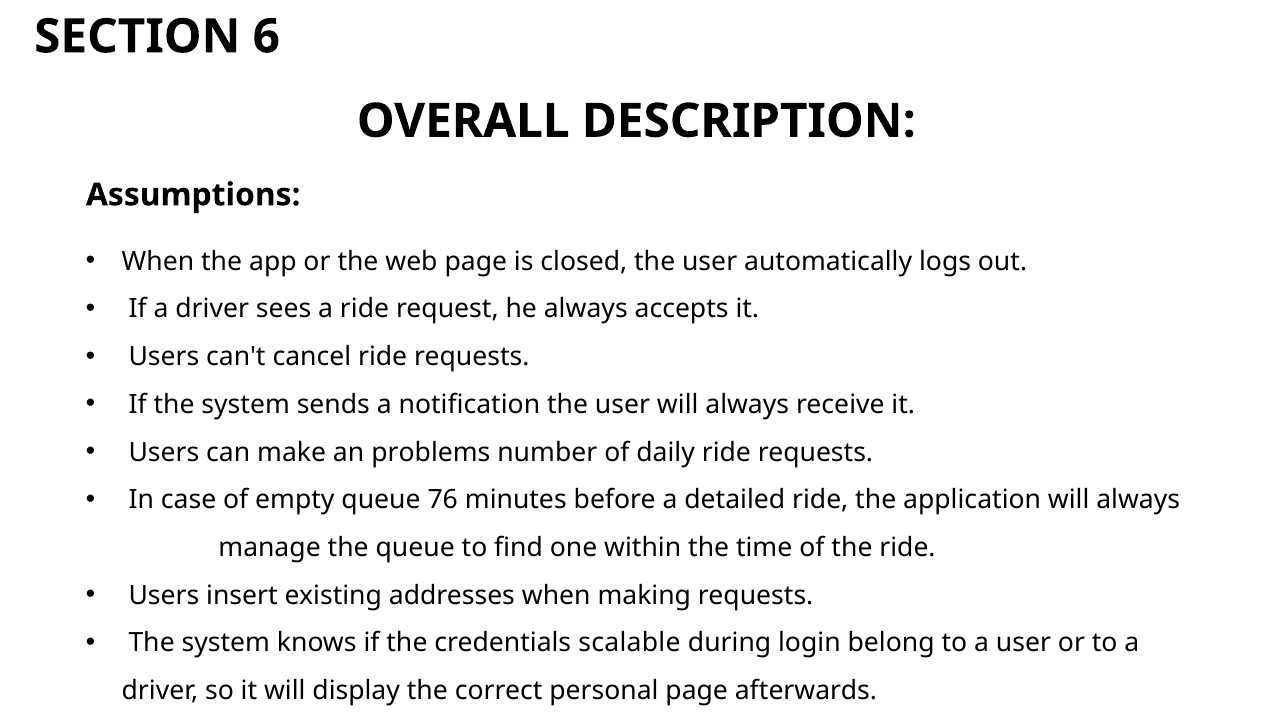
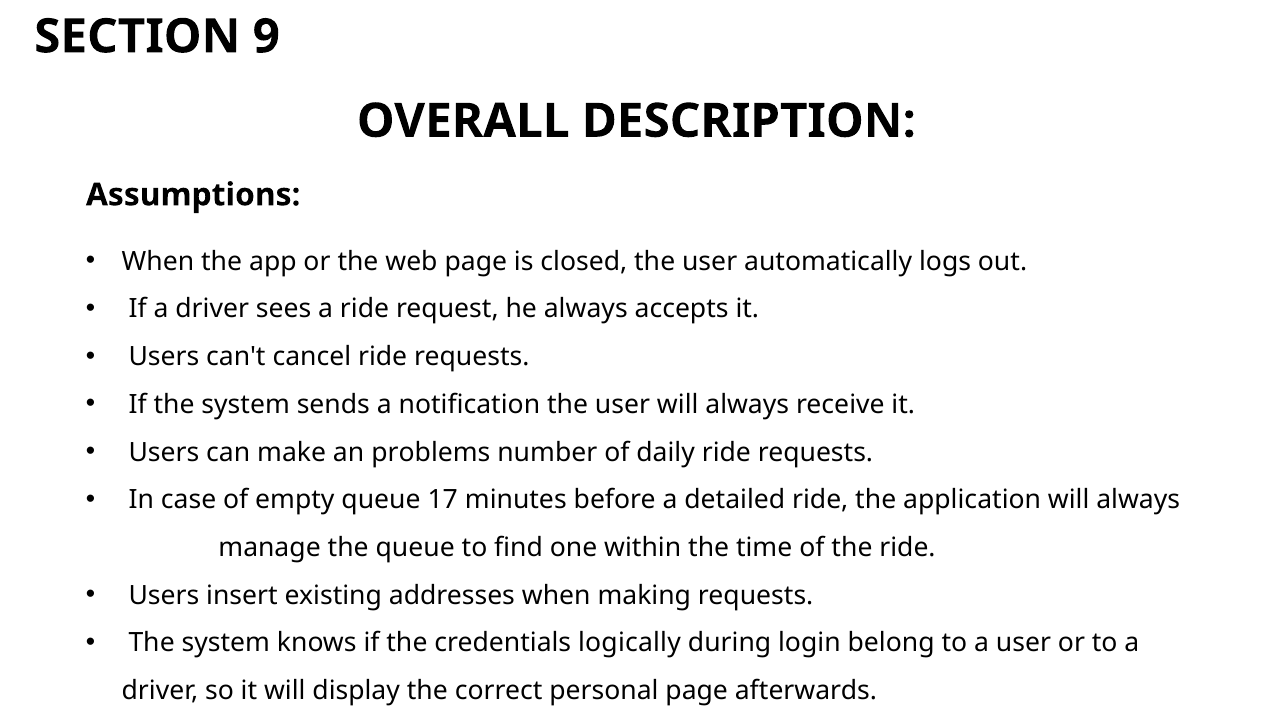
6: 6 -> 9 (266, 37)
76: 76 -> 17 (443, 500)
scalable: scalable -> logically (629, 643)
